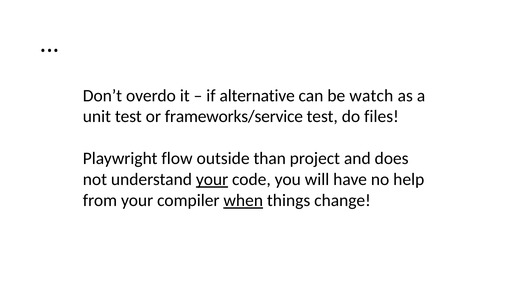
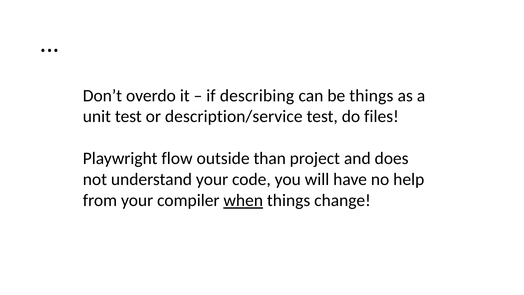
alternative: alternative -> describing (257, 95)
be watch: watch -> things (371, 95)
frameworks/service: frameworks/service -> description/service (234, 116)
your underline: present -> none (212, 179)
